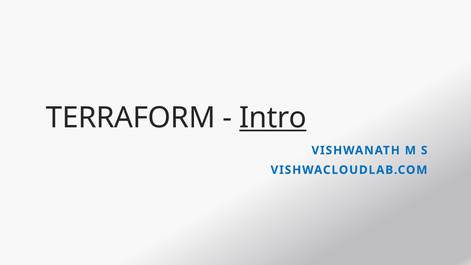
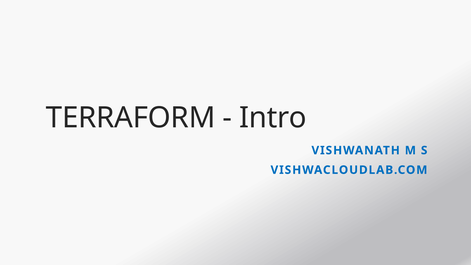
Intro underline: present -> none (273, 118)
